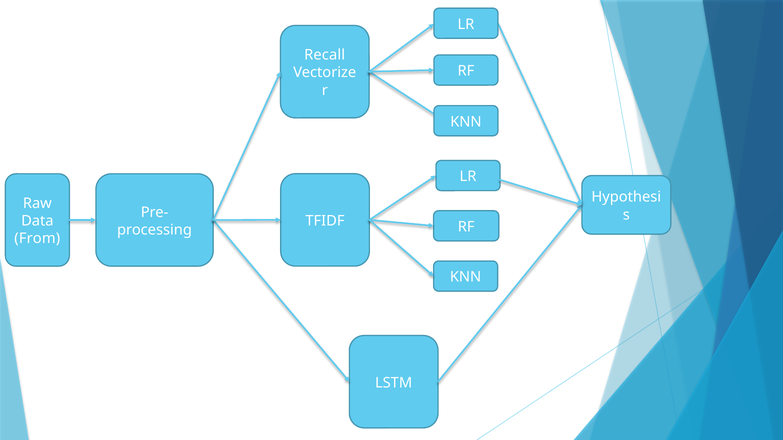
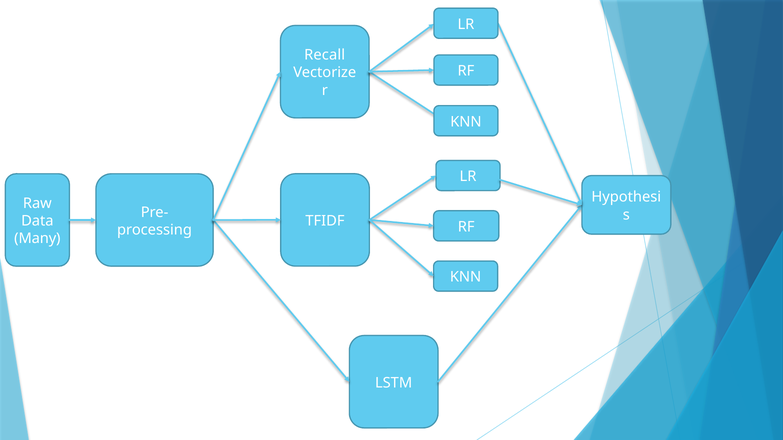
From: From -> Many (37, 239)
